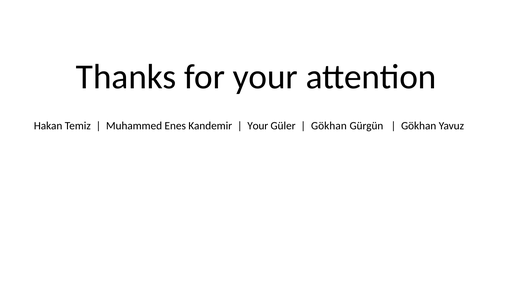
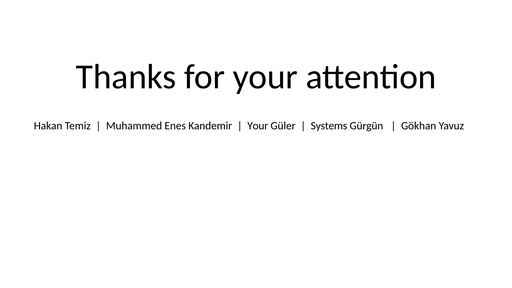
Gökhan: Gökhan -> Systems (329, 126)
